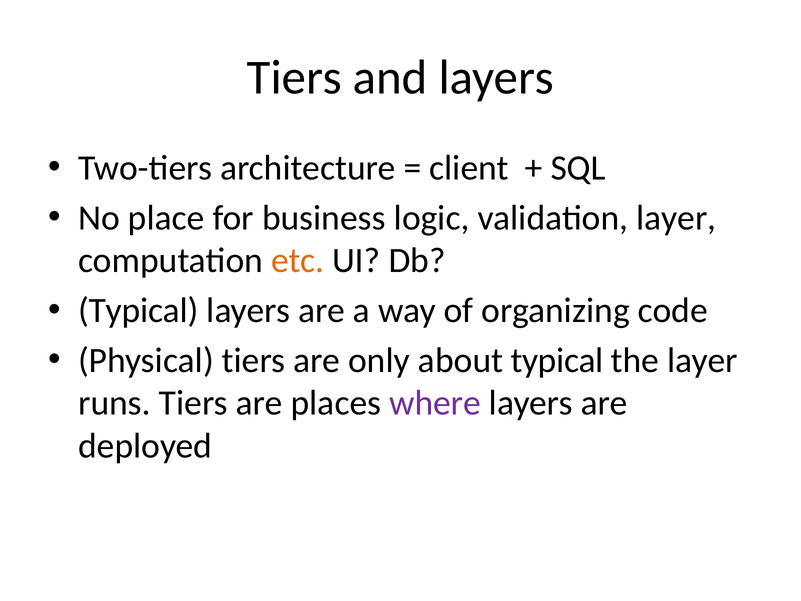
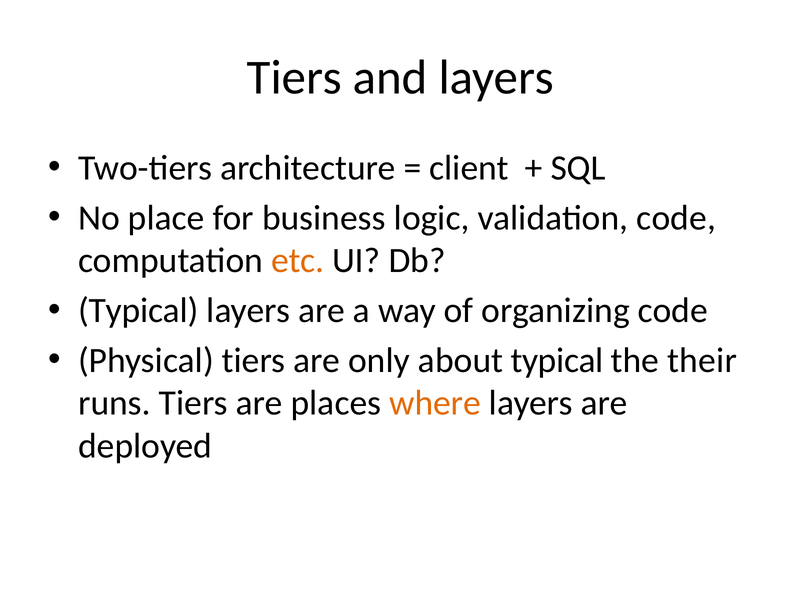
validation layer: layer -> code (676, 218)
the layer: layer -> their (702, 360)
where colour: purple -> orange (435, 403)
